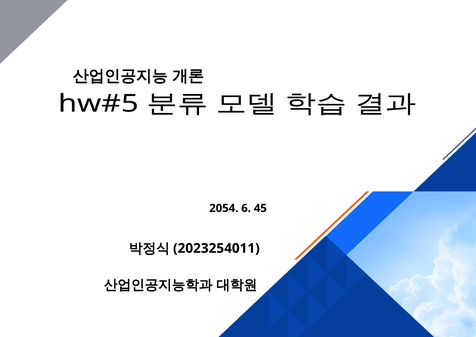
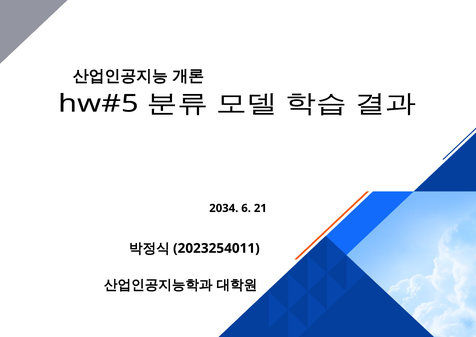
2054: 2054 -> 2034 (224, 208)
45: 45 -> 21 (260, 208)
